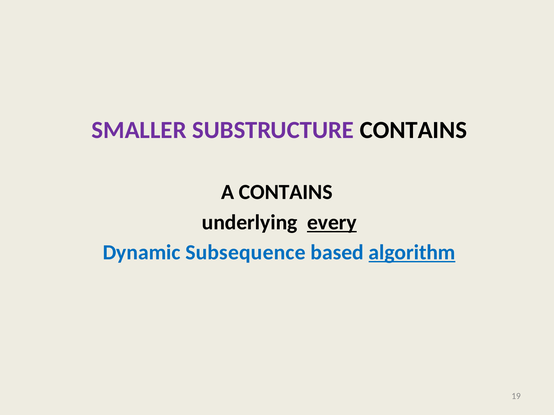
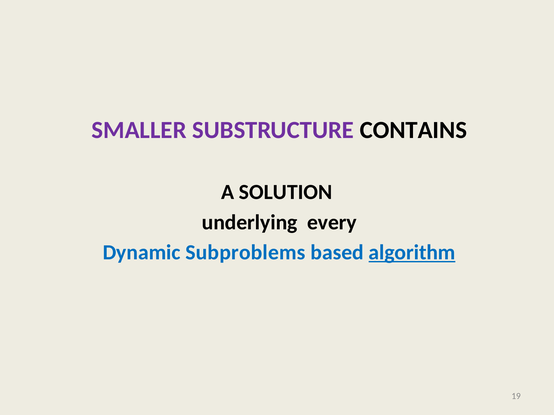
A CONTAINS: CONTAINS -> SOLUTION (286, 192)
every underline: present -> none (332, 223)
Subsequence: Subsequence -> Subproblems (245, 253)
